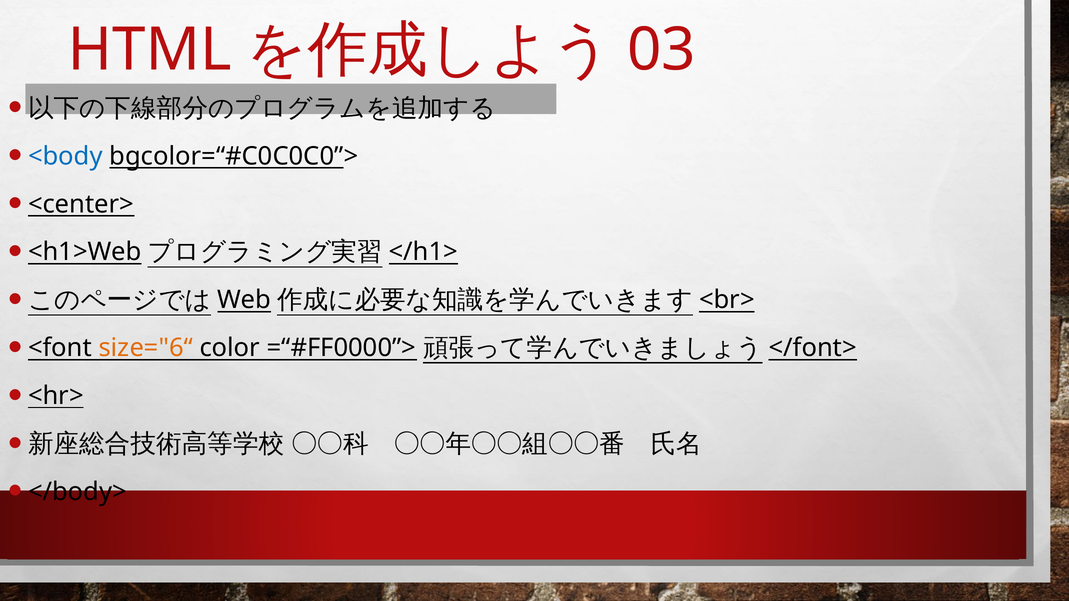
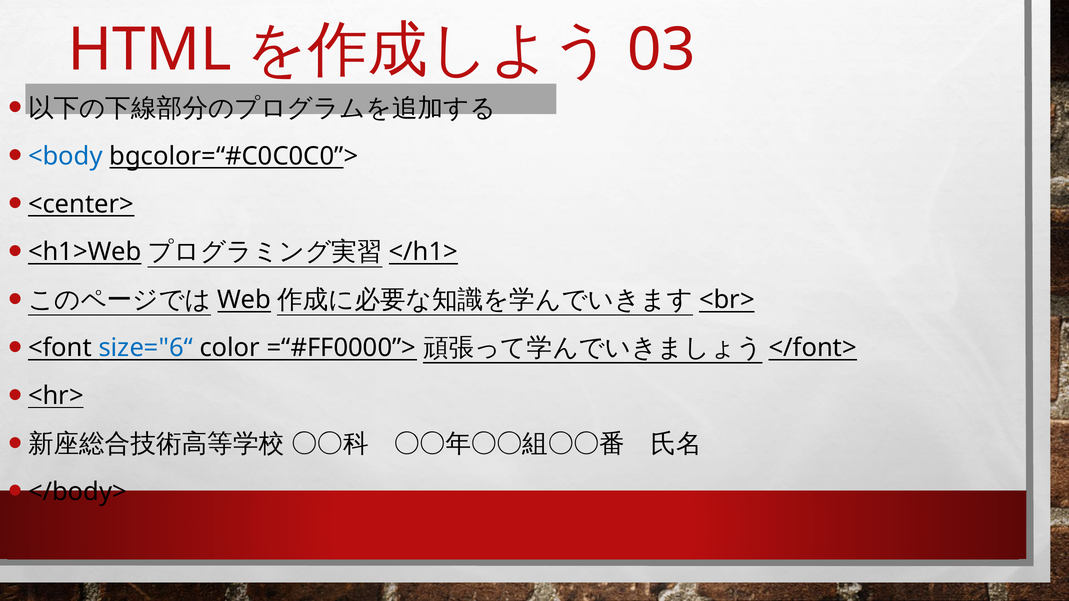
size="6“ colour: orange -> blue (146, 348)
